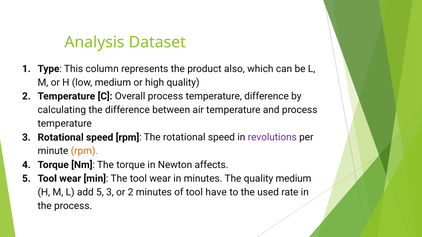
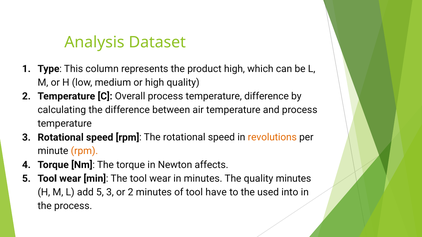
product also: also -> high (234, 69)
revolutions colour: purple -> orange (272, 138)
quality medium: medium -> minutes (293, 179)
rate: rate -> into (290, 192)
